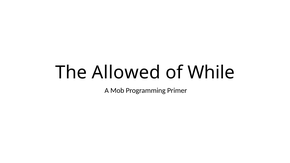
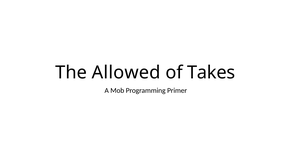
While: While -> Takes (211, 72)
